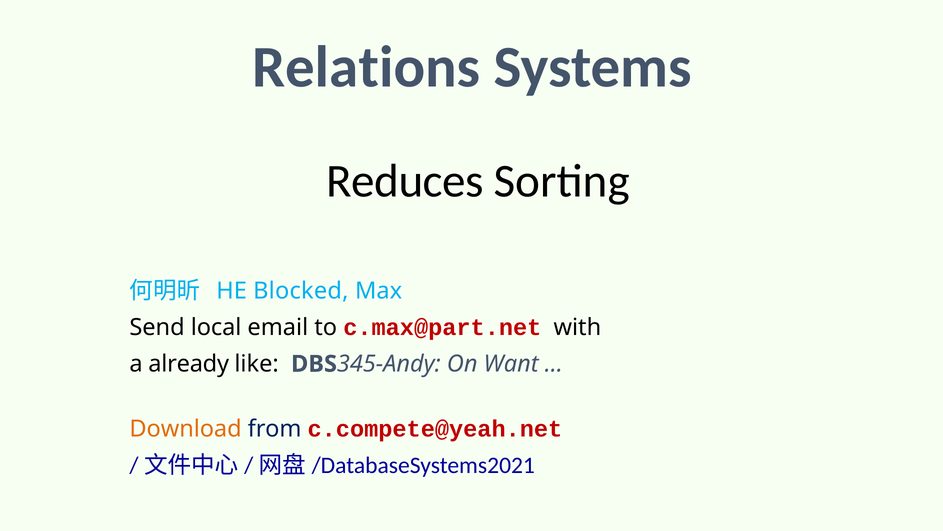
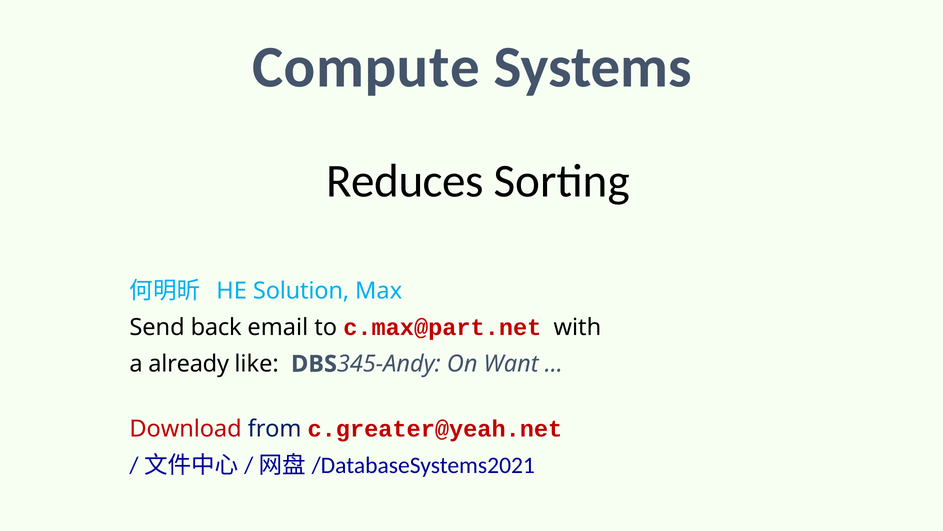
Relations: Relations -> Compute (366, 67)
Blocked: Blocked -> Solution (301, 291)
local: local -> back (216, 327)
Download colour: orange -> red (186, 428)
c.compete@yeah.net: c.compete@yeah.net -> c.greater@yeah.net (435, 428)
